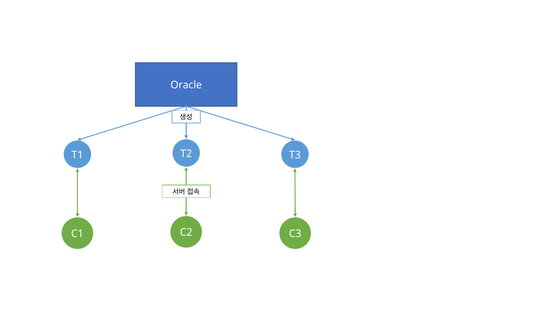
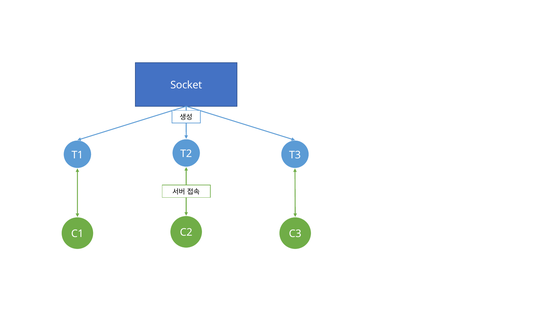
Oracle: Oracle -> Socket (186, 85)
